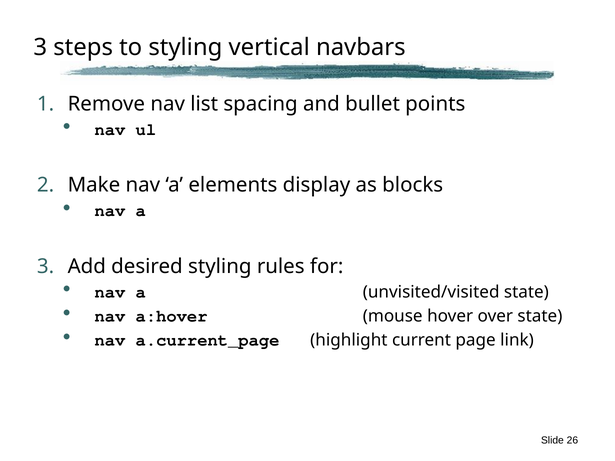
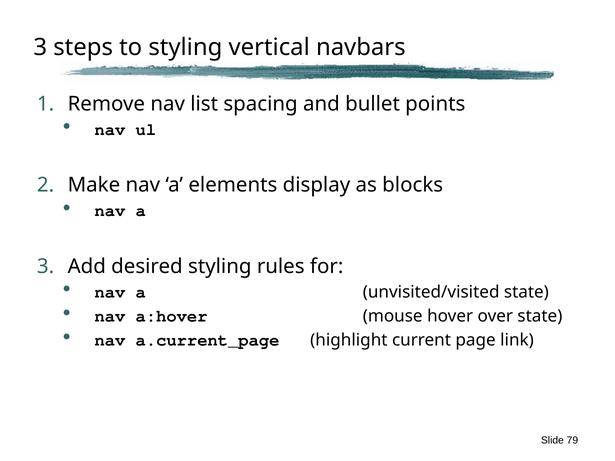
26: 26 -> 79 (572, 440)
